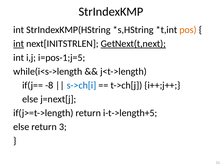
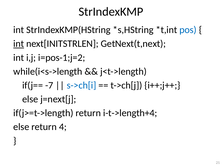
pos colour: orange -> blue (188, 30)
GetNext(t,next underline: present -> none (133, 44)
i=pos-1;j=5: i=pos-1;j=5 -> i=pos-1;j=2 (62, 57)
-8: -8 -> -7 (49, 85)
i-t->length+5: i-t->length+5 -> i-t->length+4 (130, 113)
3: 3 -> 4 (63, 127)
